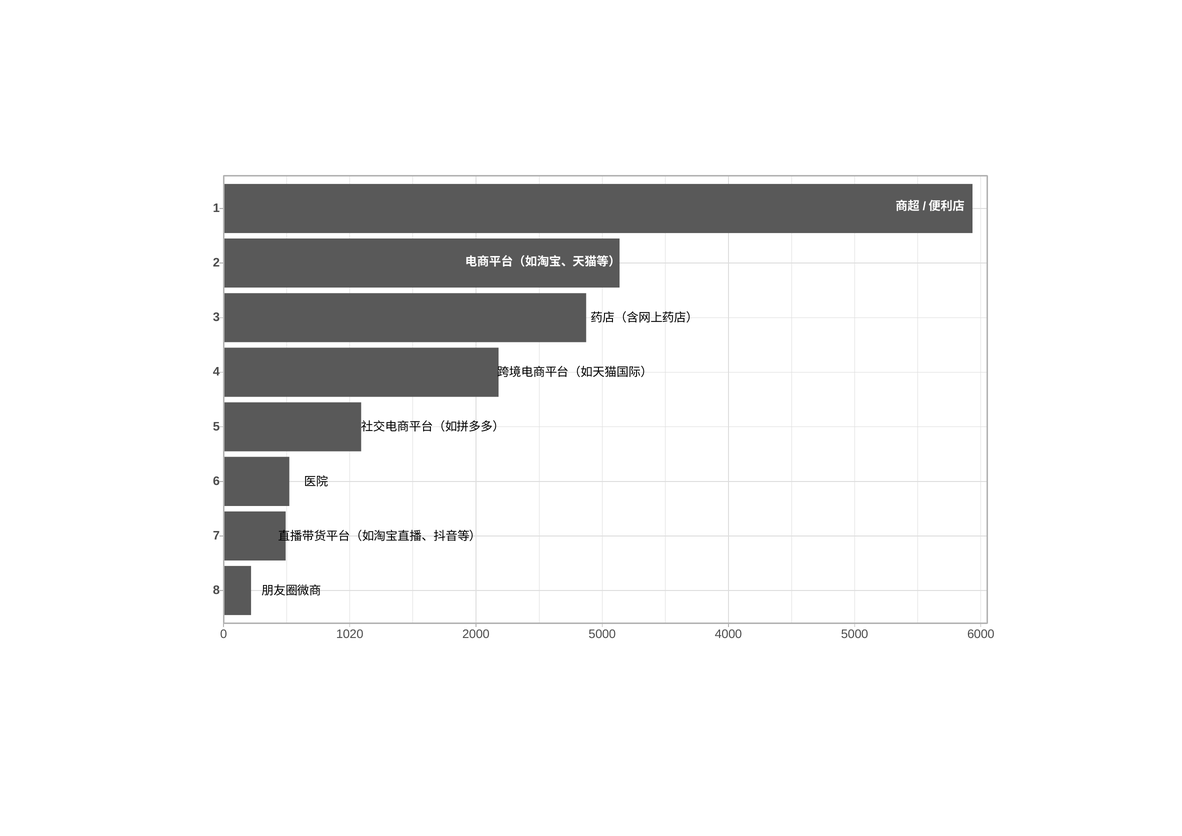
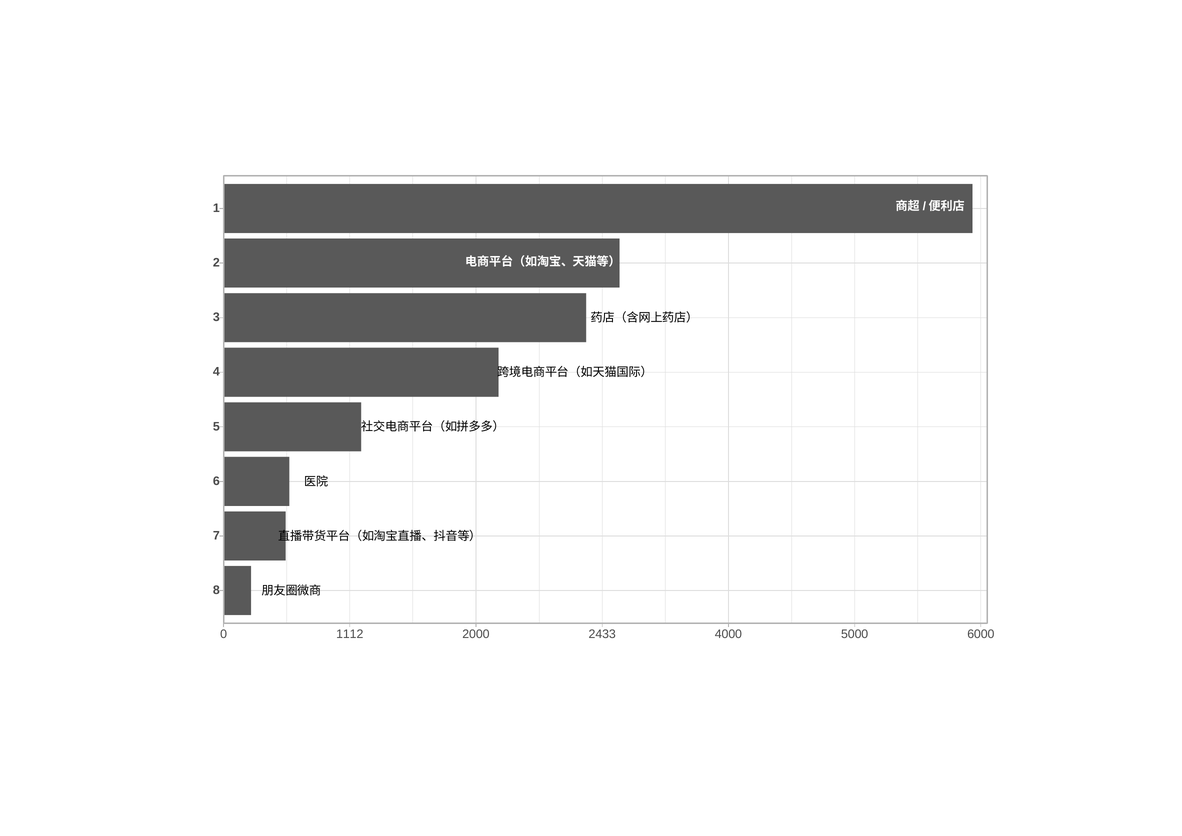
1020: 1020 -> 1112 (350, 634)
2000 5000: 5000 -> 2433 (602, 634)
